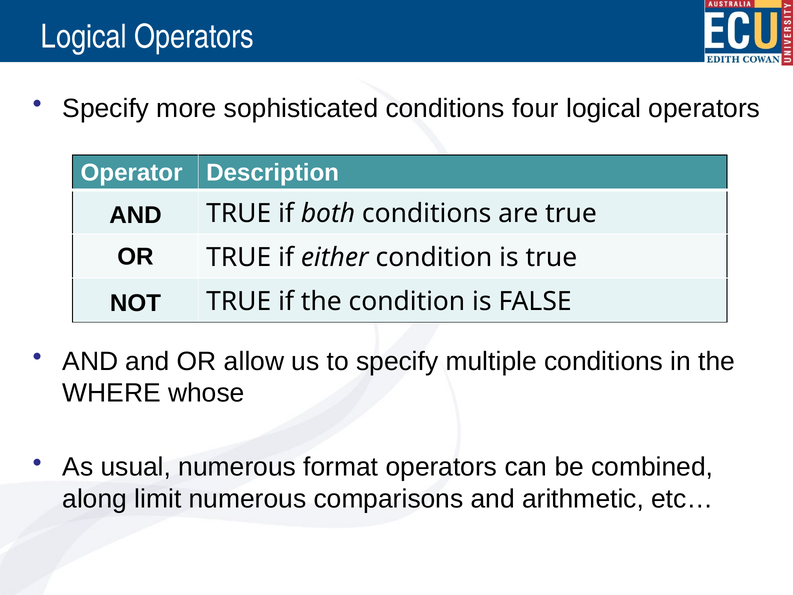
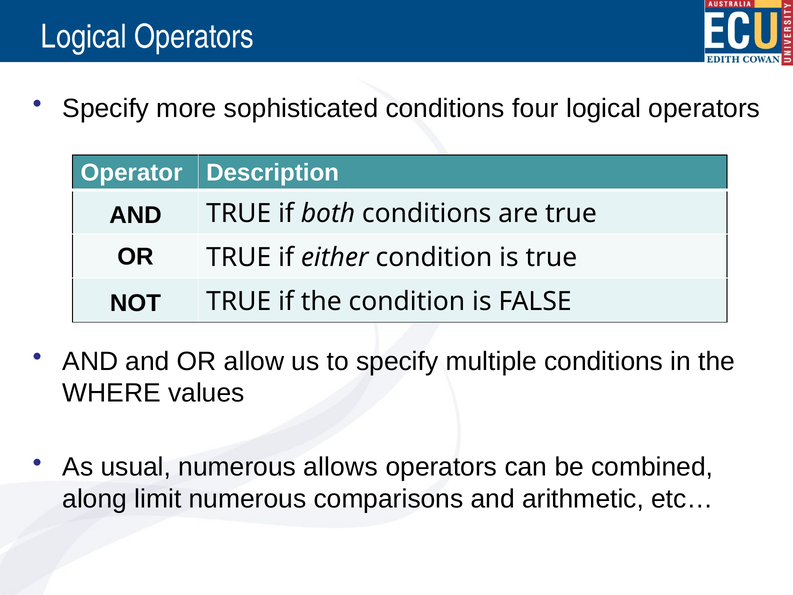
whose: whose -> values (206, 393)
format: format -> allows (341, 467)
